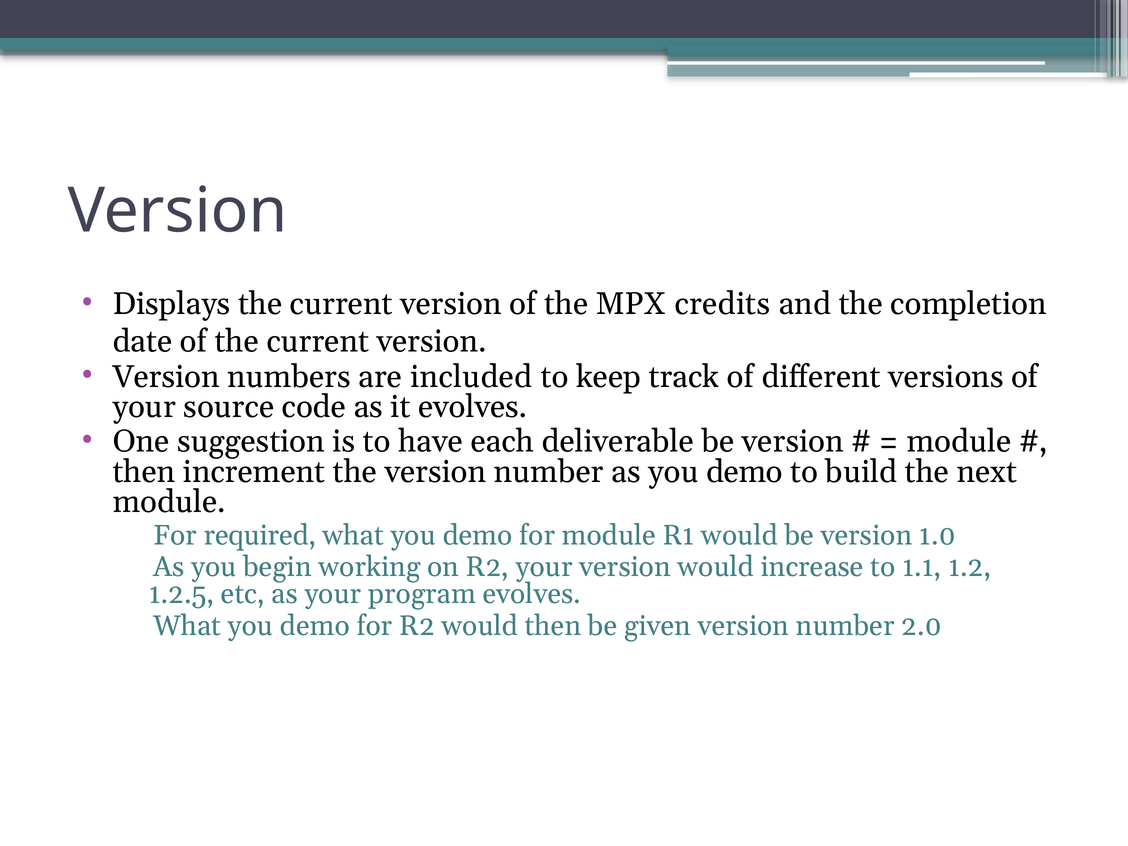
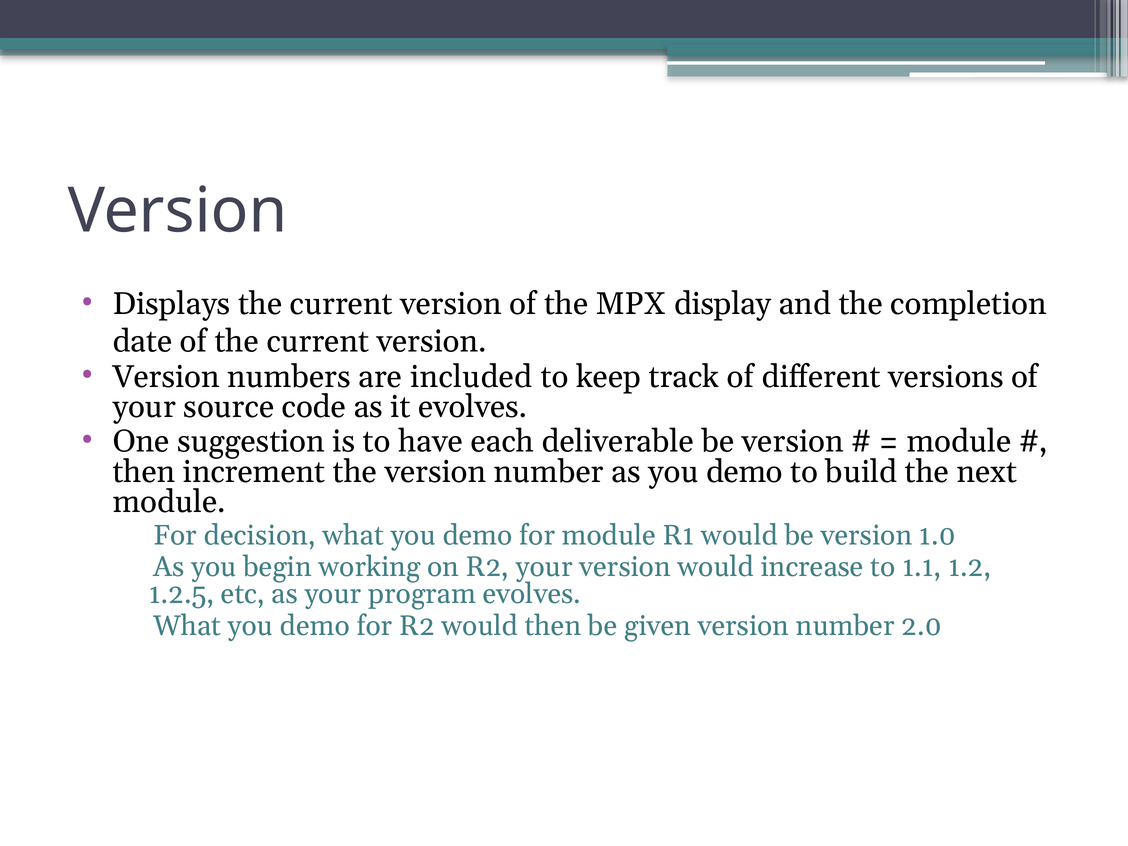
credits: credits -> display (723, 304)
required: required -> decision (260, 535)
